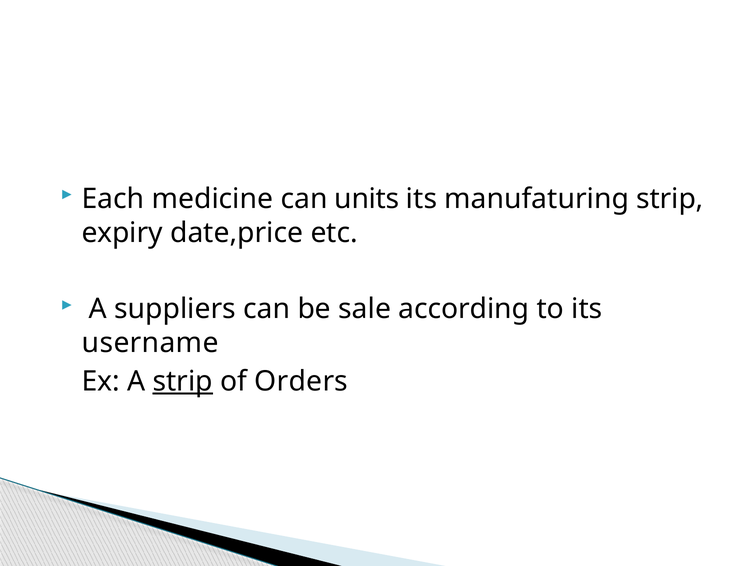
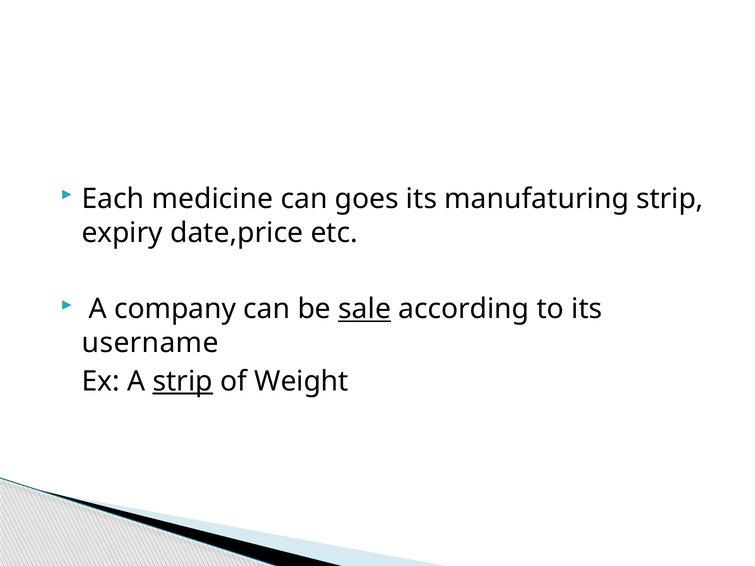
units: units -> goes (367, 199)
suppliers: suppliers -> company (175, 309)
sale underline: none -> present (365, 309)
Orders: Orders -> Weight (301, 381)
